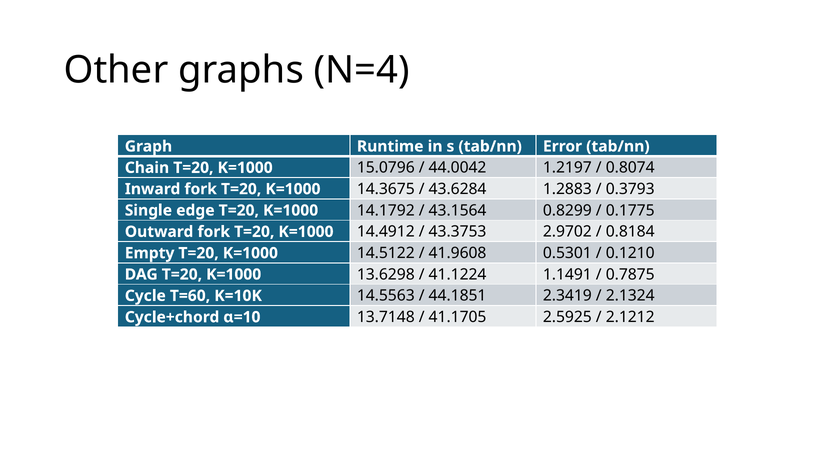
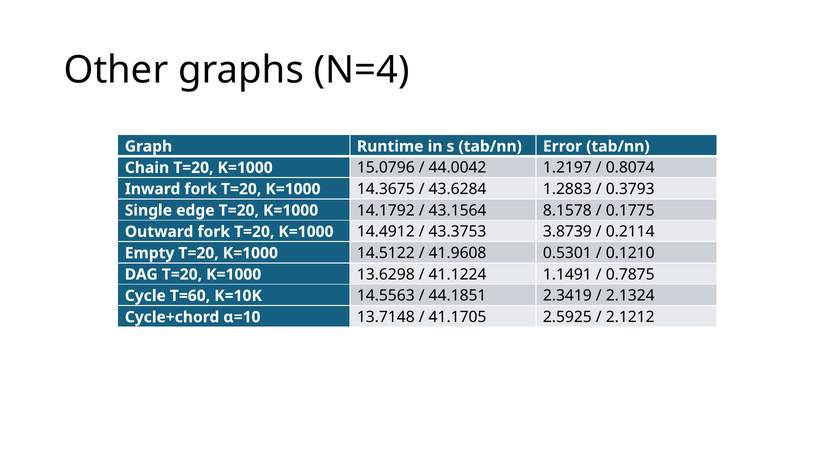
0.8299: 0.8299 -> 8.1578 (567, 210)
2.9702: 2.9702 -> 3.8739 (567, 232)
0.8184: 0.8184 -> 0.2114 (630, 232)
